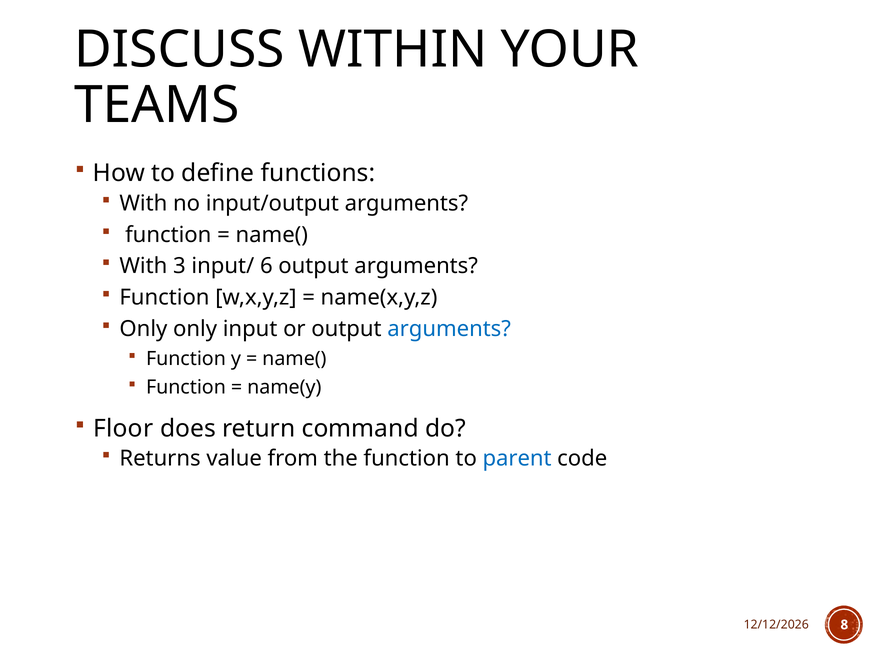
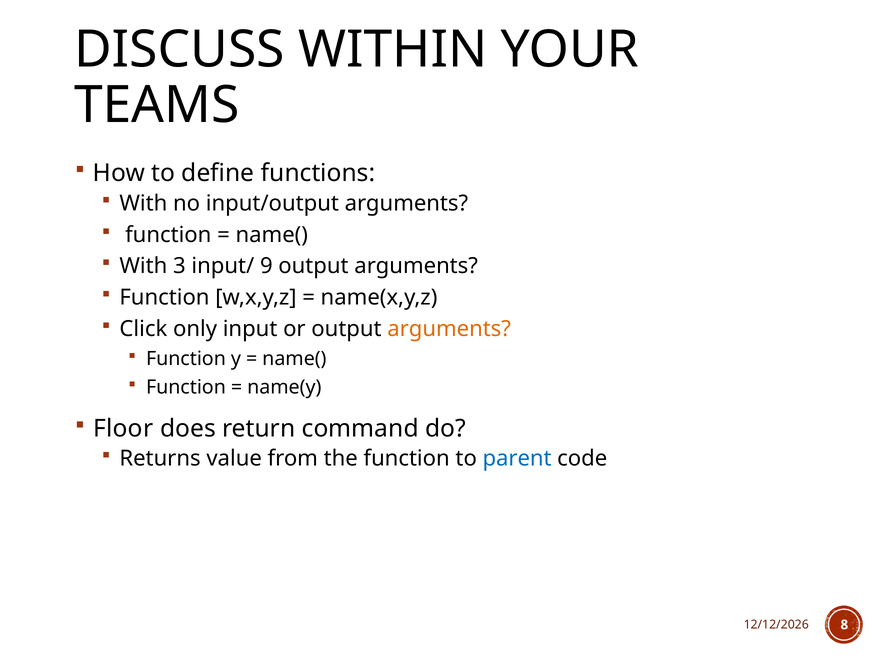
6: 6 -> 9 (266, 266)
Only: Only -> Click (143, 329)
arguments colour: blue -> orange (449, 329)
